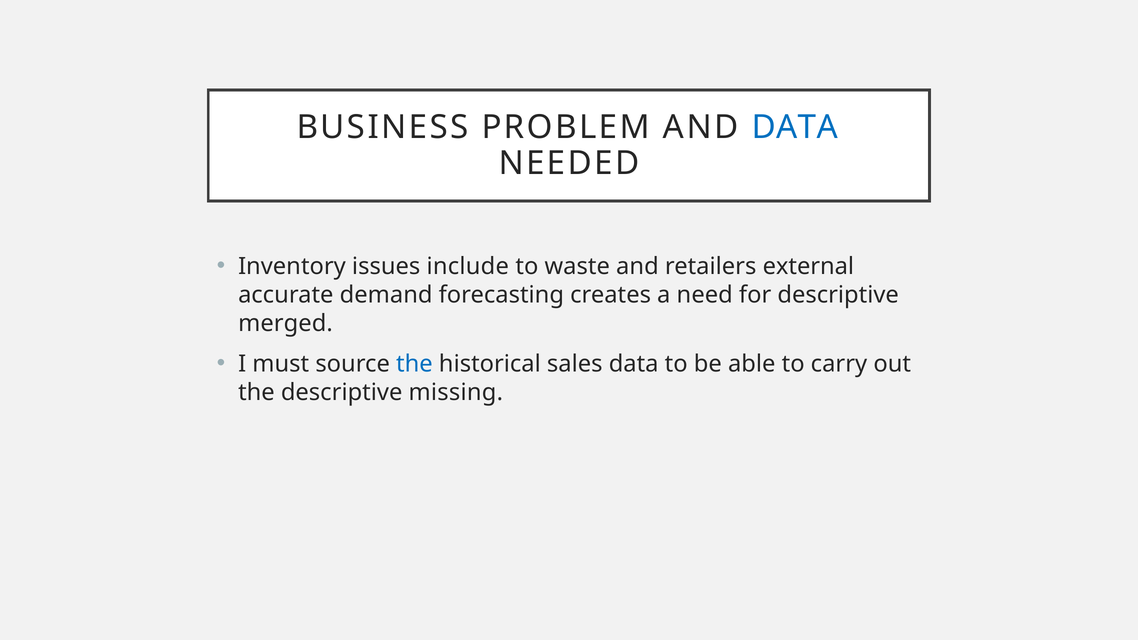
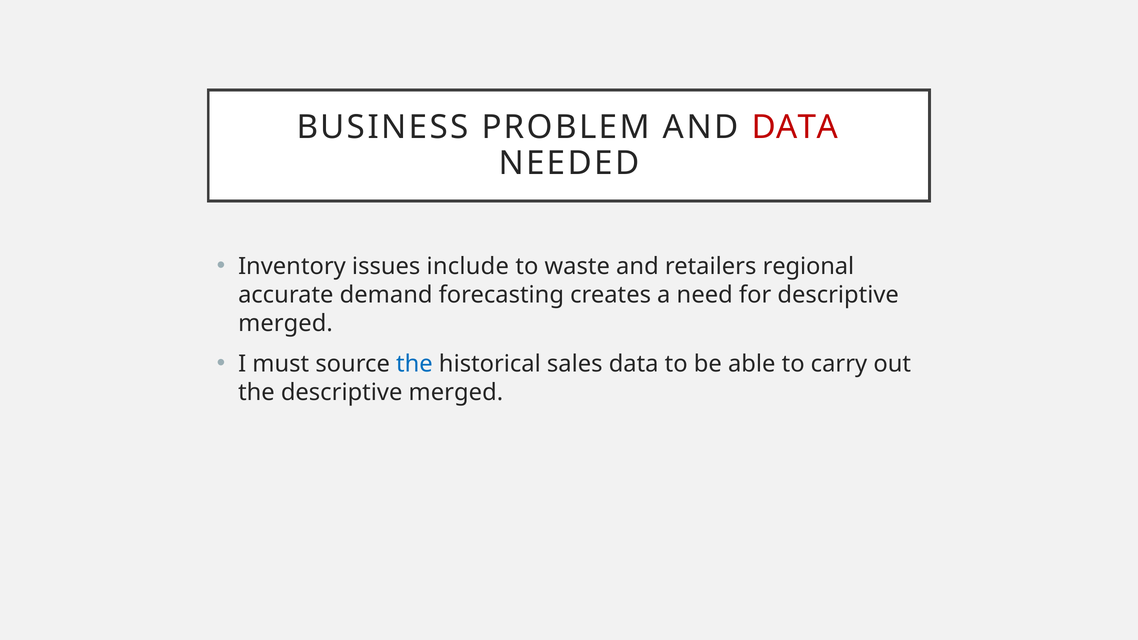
DATA colour: blue -> red (795, 127)
external: external -> regional (808, 266)
the descriptive missing: missing -> merged (456, 392)
